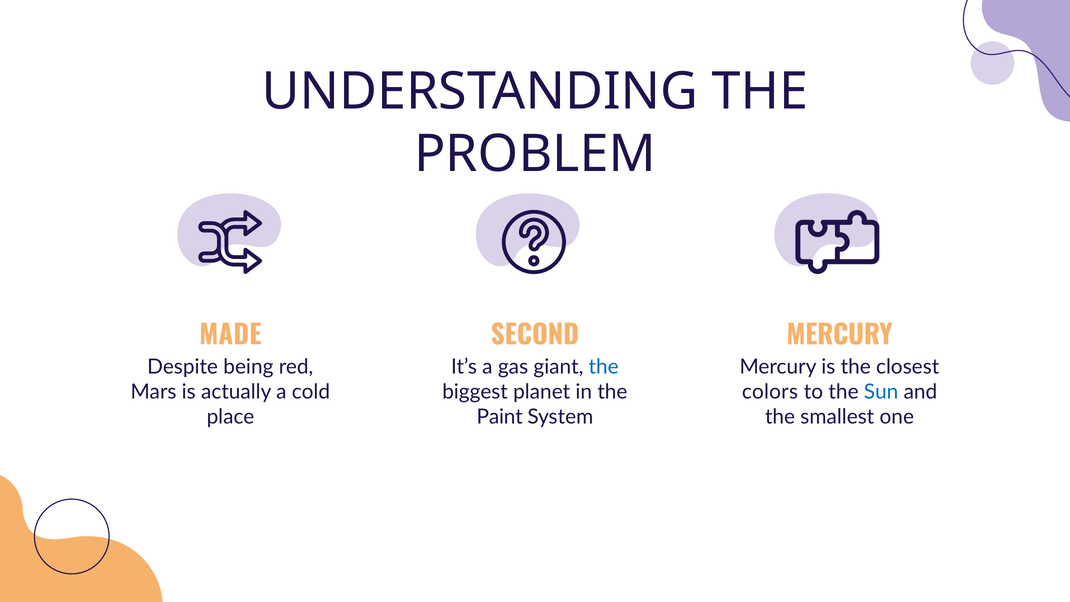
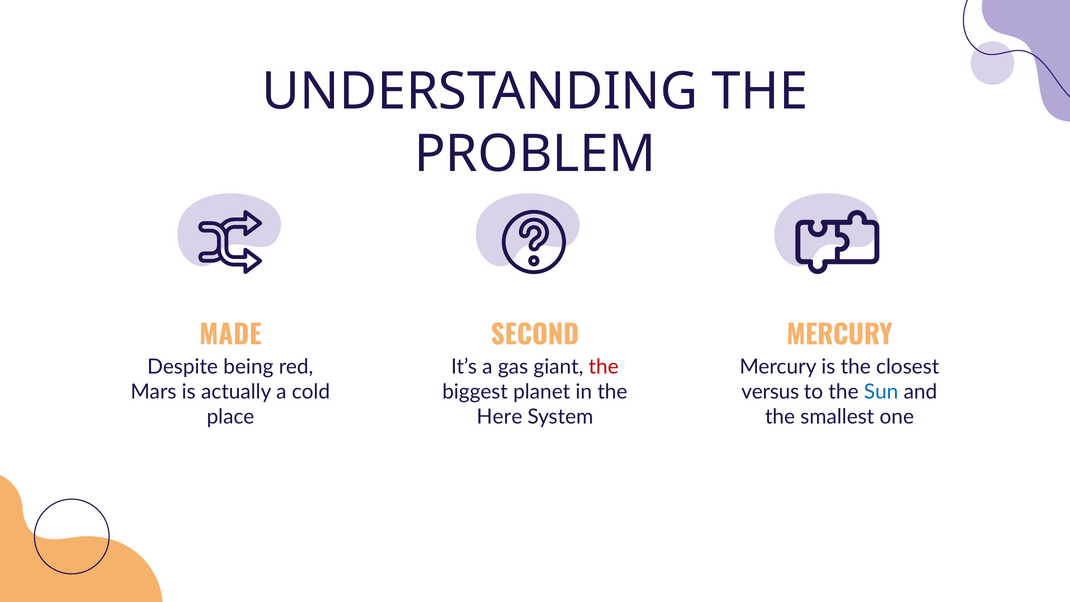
the colour: blue -> red (604, 367)
colors: colors -> versus (770, 392)
Paint: Paint -> Here (500, 417)
